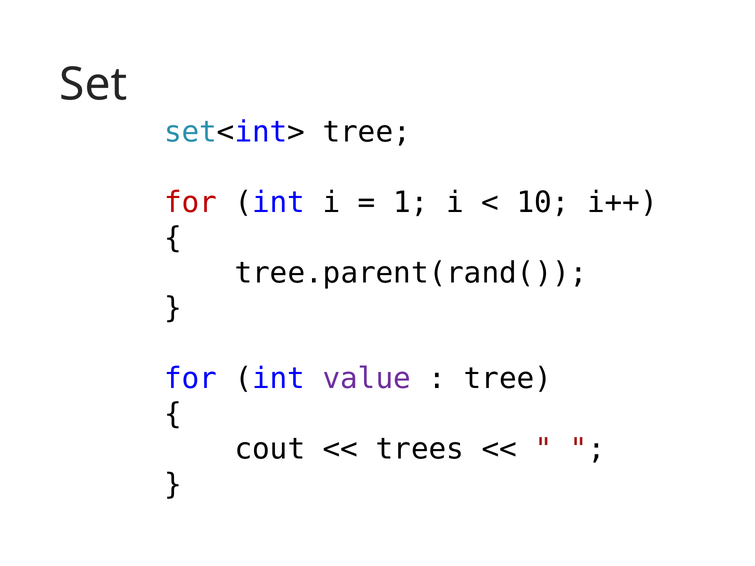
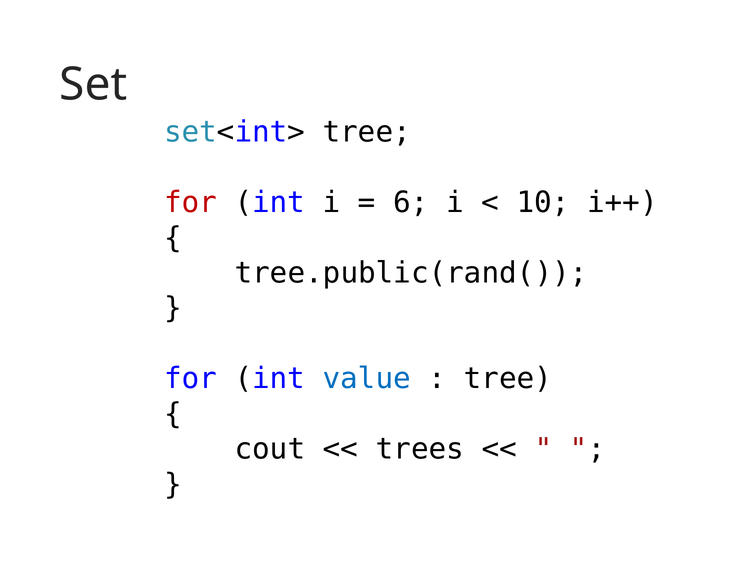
1: 1 -> 6 (411, 203)
tree.parent(rand(: tree.parent(rand( -> tree.public(rand( (411, 273)
value colour: purple -> blue (367, 379)
